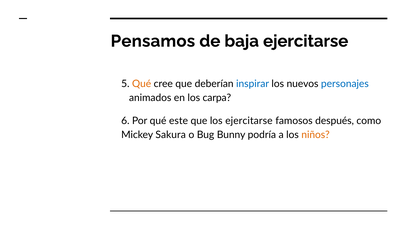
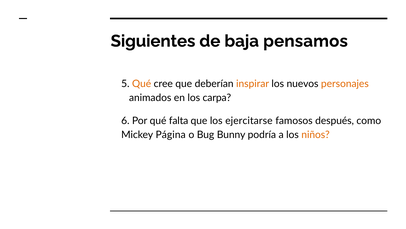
Pensamos: Pensamos -> Siguientes (153, 41)
baja ejercitarse: ejercitarse -> pensamos (306, 41)
inspirar colour: blue -> orange (253, 84)
personajes colour: blue -> orange (345, 84)
este: este -> falta (179, 121)
Sakura: Sakura -> Página (171, 135)
